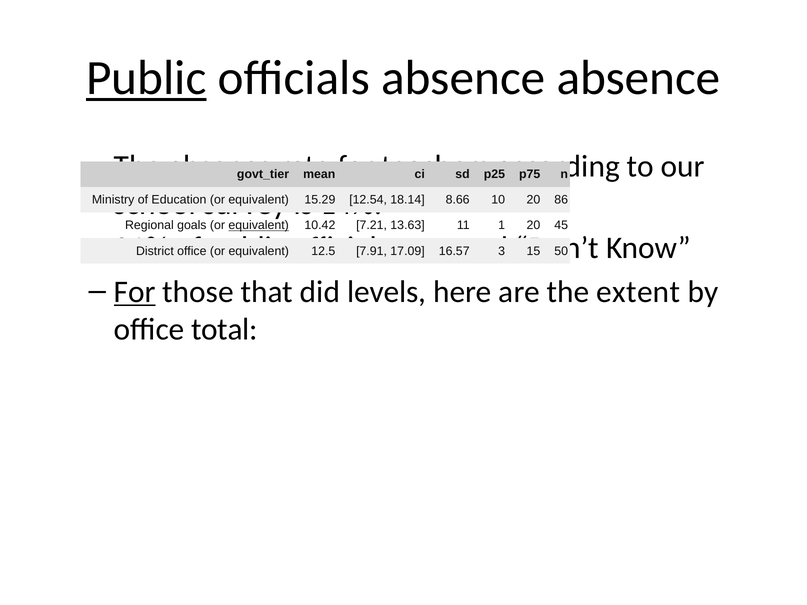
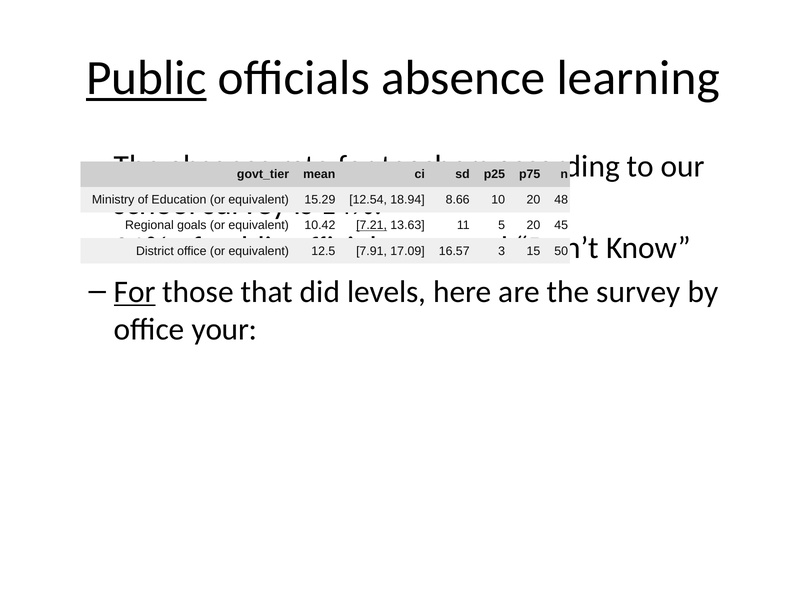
absence absence: absence -> learning (638, 78)
18.14: 18.14 -> 18.94 (408, 200)
86: 86 -> 48 (561, 200)
equivalent underline: present -> none (259, 225)
7.21 underline: none -> present (372, 225)
1: 1 -> 5 (502, 225)
the extent: extent -> survey (638, 292)
total: total -> your (224, 330)
